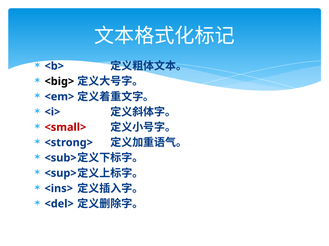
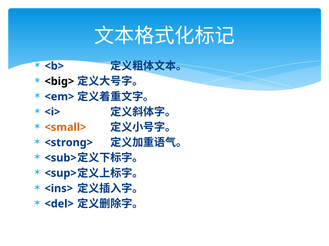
<small> colour: red -> orange (65, 128)
